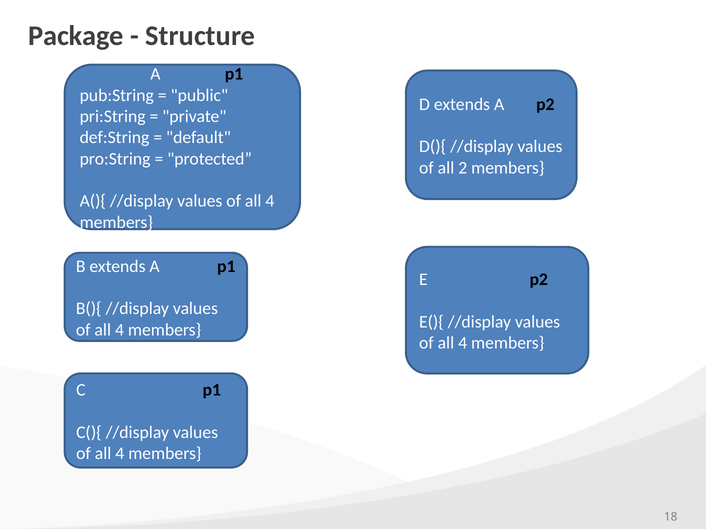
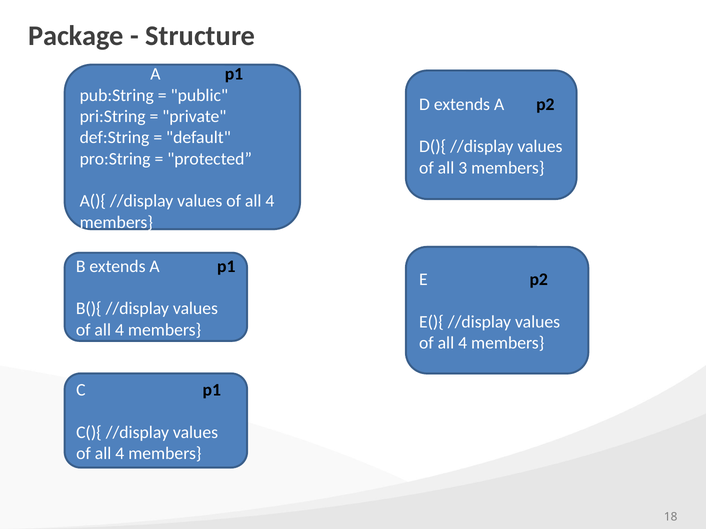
2: 2 -> 3 (463, 168)
